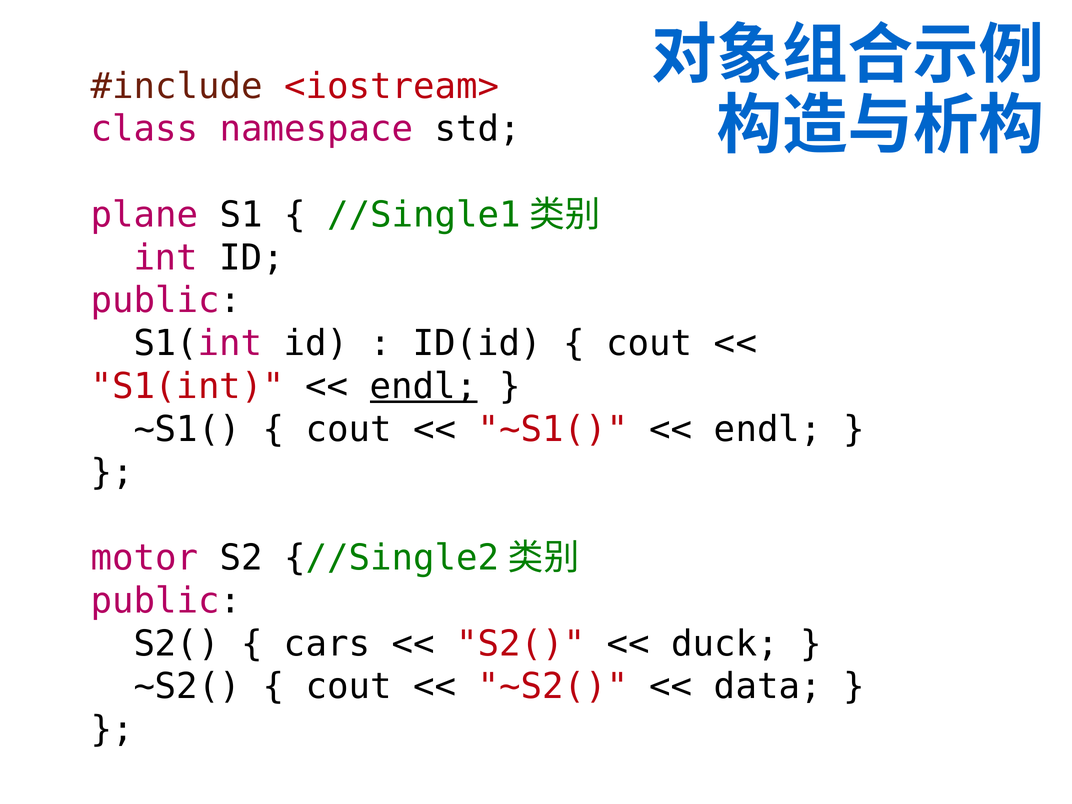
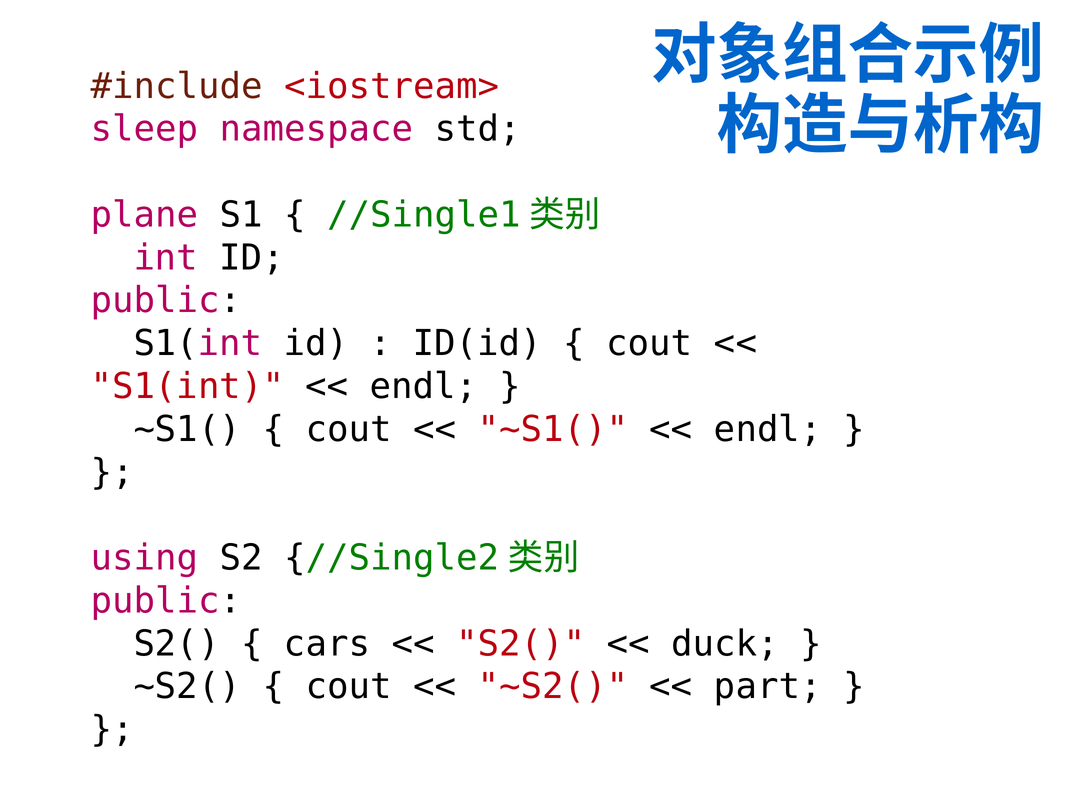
class: class -> sleep (144, 129)
endl underline: present -> none (424, 386)
motor: motor -> using (144, 558)
data: data -> part (768, 687)
